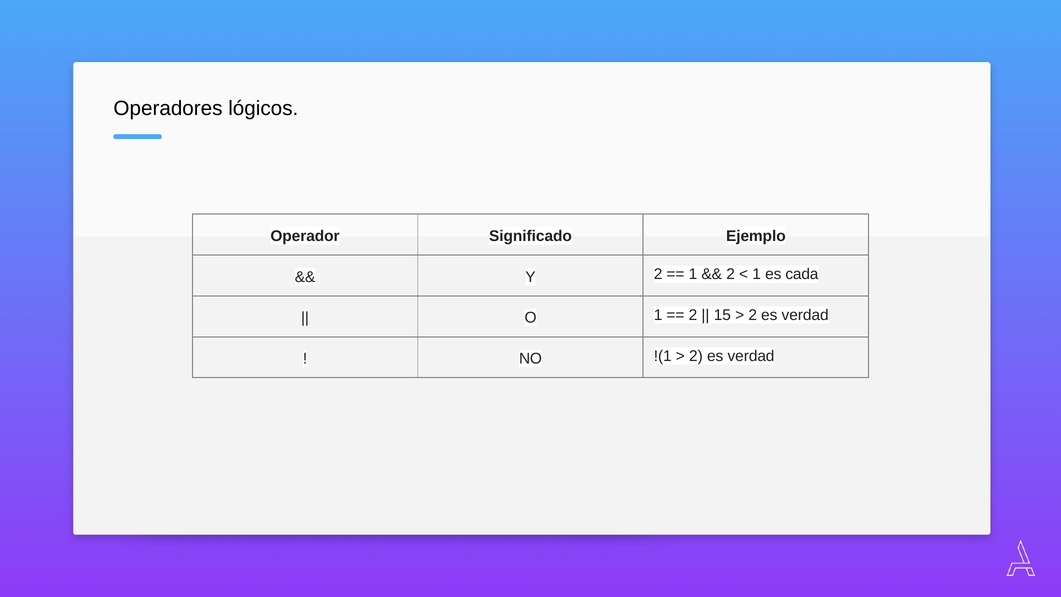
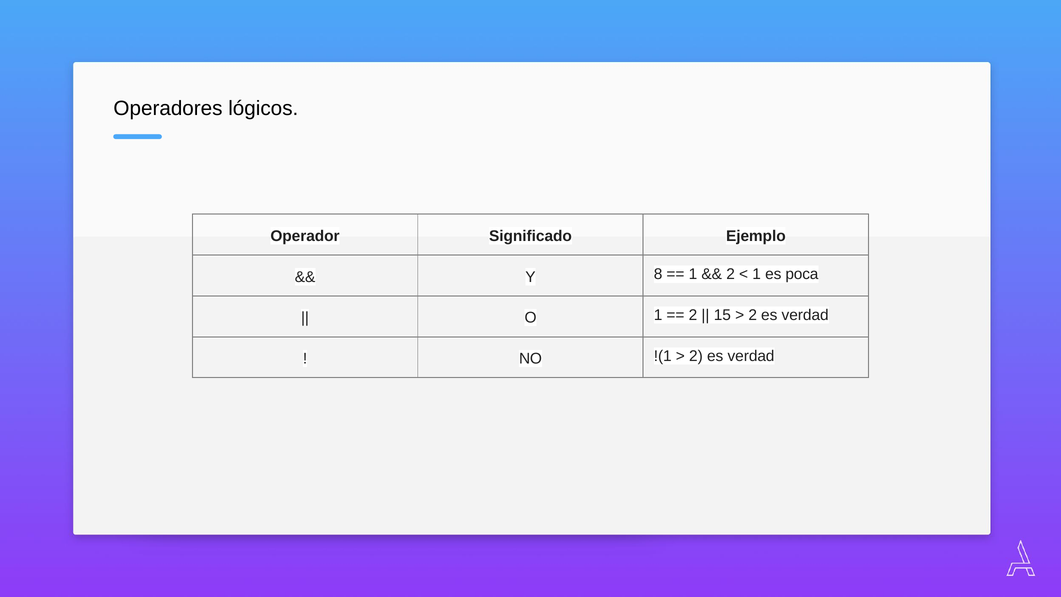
Y 2: 2 -> 8 (658, 274)
cada: cada -> poca (802, 274)
